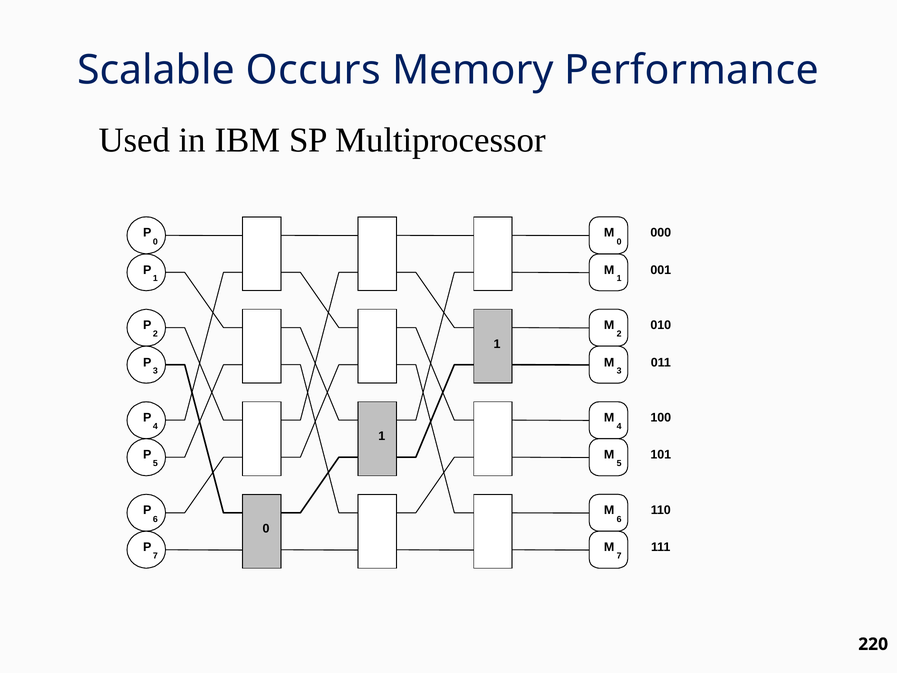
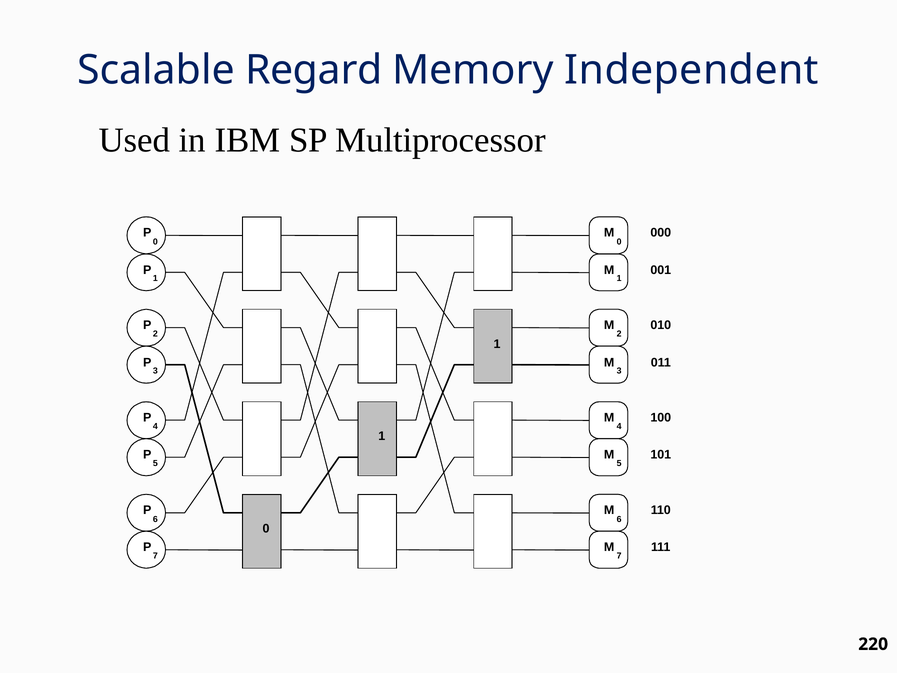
Occurs: Occurs -> Regard (314, 70)
Performance: Performance -> Independent (692, 70)
